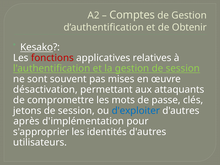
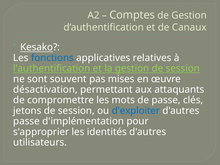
Obtenir: Obtenir -> Canaux (189, 27)
fonctions colour: red -> blue (52, 58)
après: après -> passe (26, 121)
